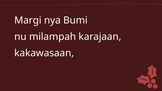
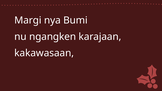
milampah: milampah -> ngangken (53, 37)
